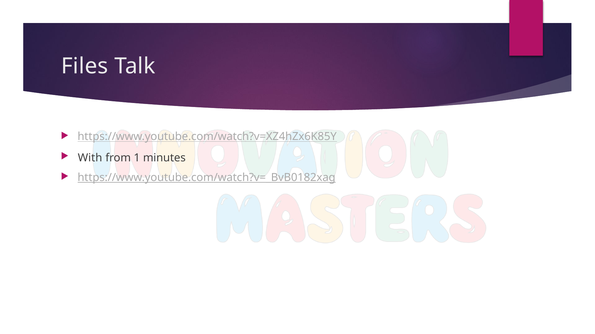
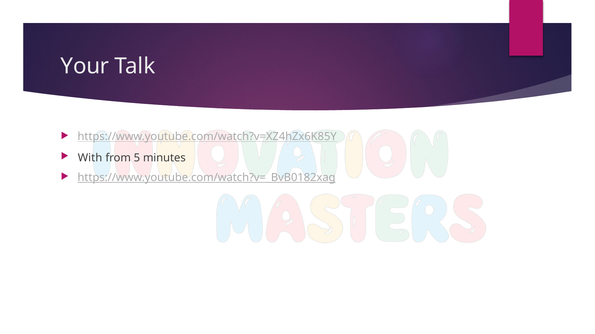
Files: Files -> Your (85, 66)
1: 1 -> 5 (137, 158)
